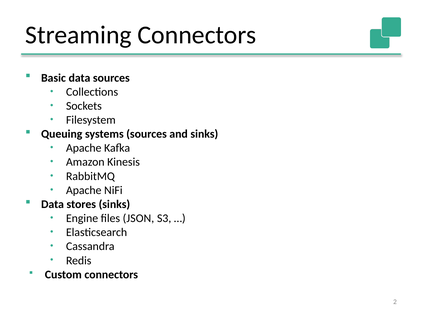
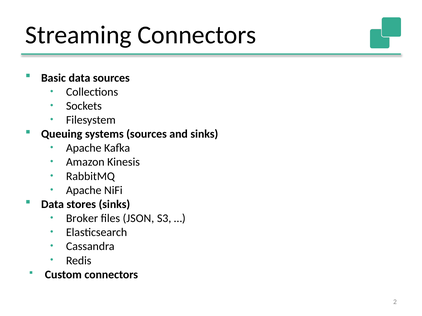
Engine: Engine -> Broker (82, 219)
